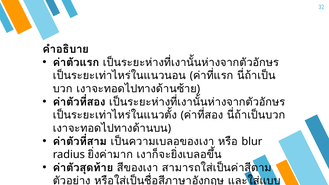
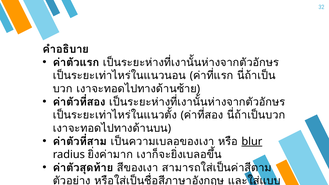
blur underline: none -> present (252, 141)
